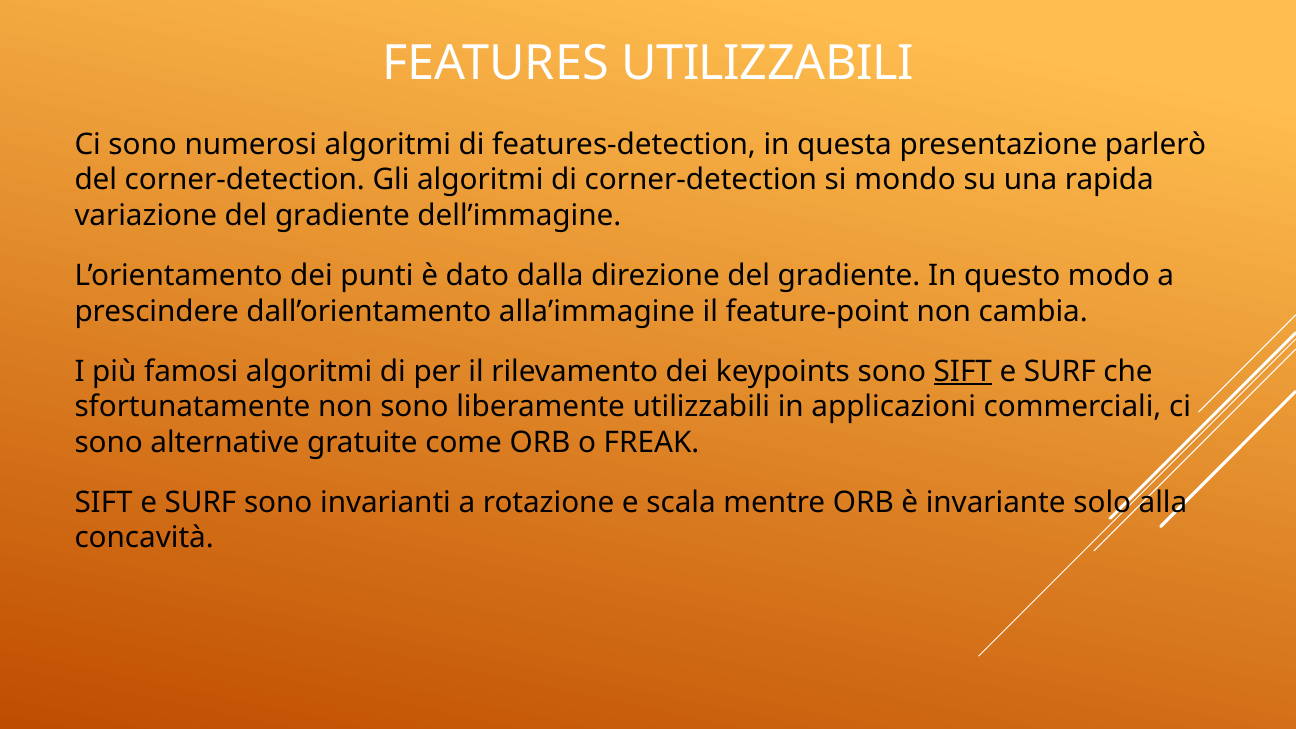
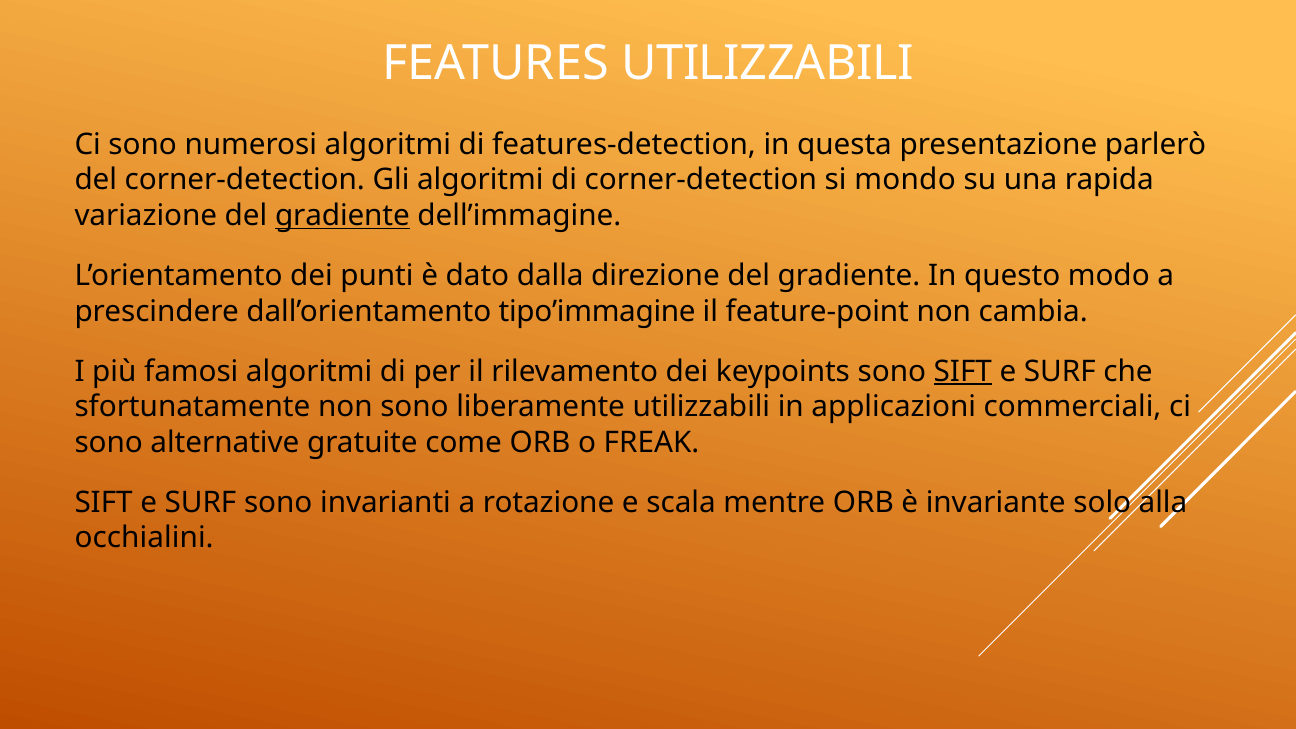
gradiente underline: none -> present (342, 216)
alla’immagine: alla’immagine -> tipo’immagine (597, 311)
concavità: concavità -> occhialini (144, 538)
